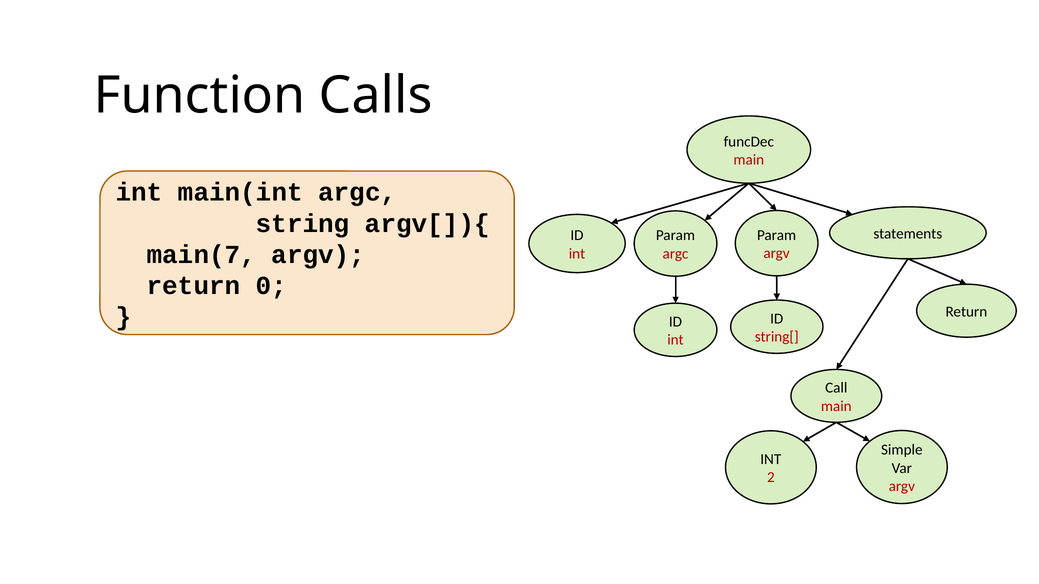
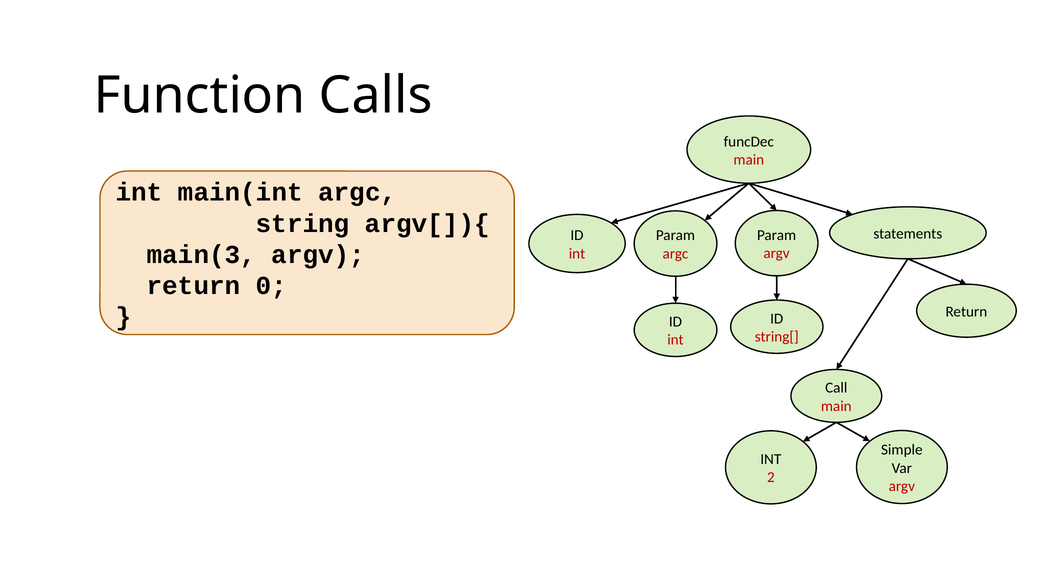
main(7: main(7 -> main(3 (201, 255)
